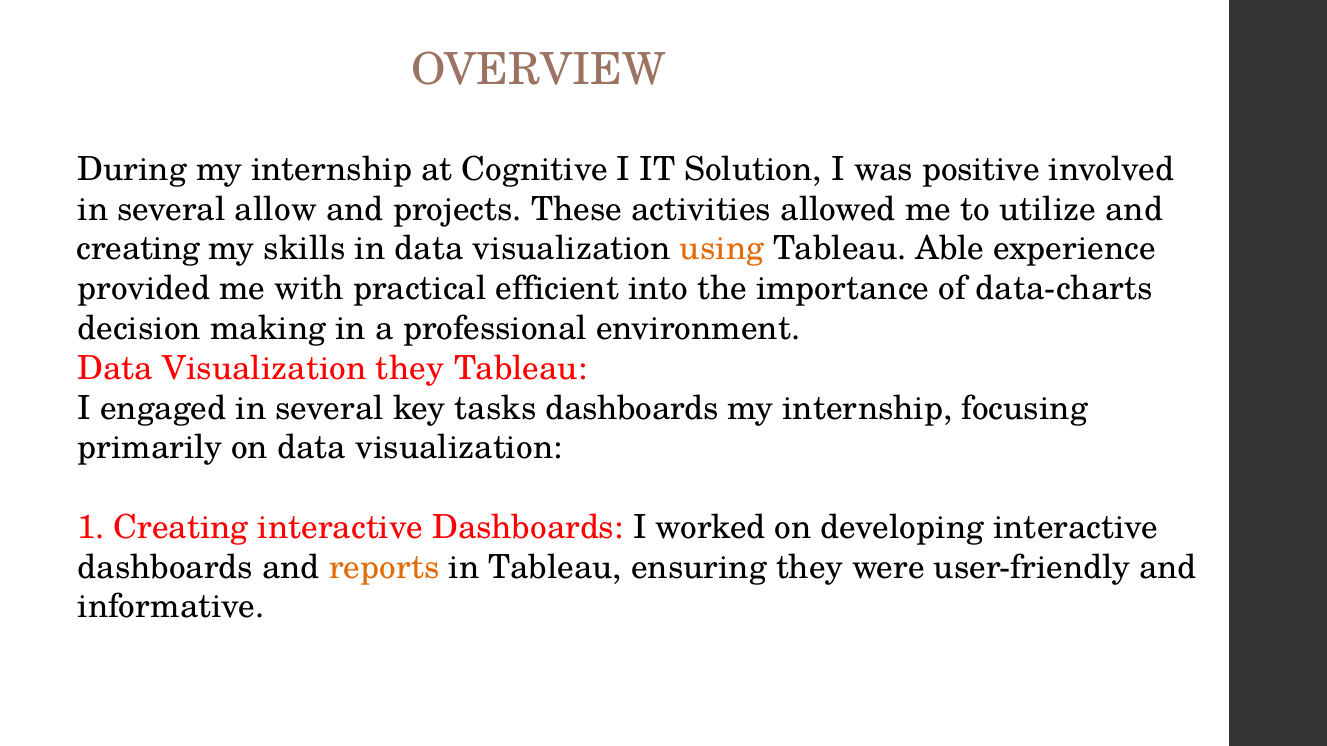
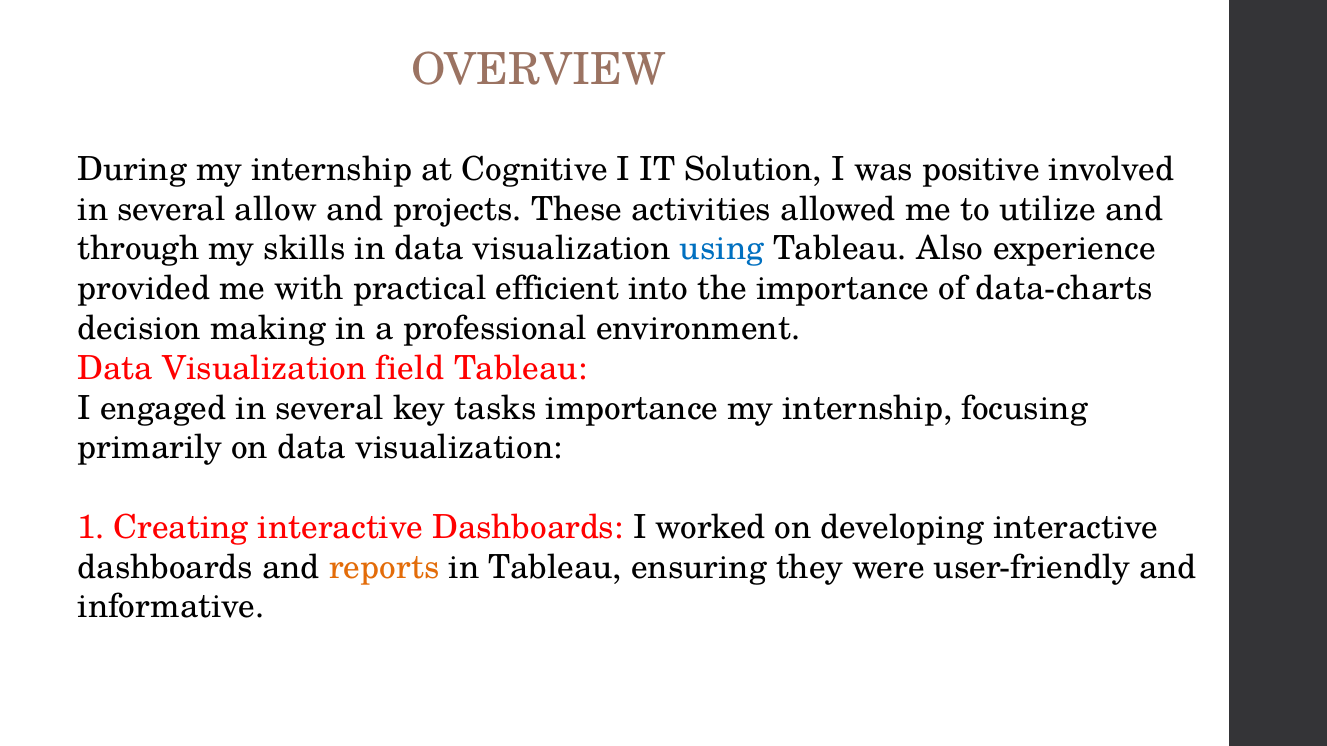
creating: creating -> through (139, 249)
using colour: orange -> blue (722, 249)
Able: Able -> Also (950, 249)
Visualization they: they -> field (410, 369)
tasks dashboards: dashboards -> importance (632, 408)
